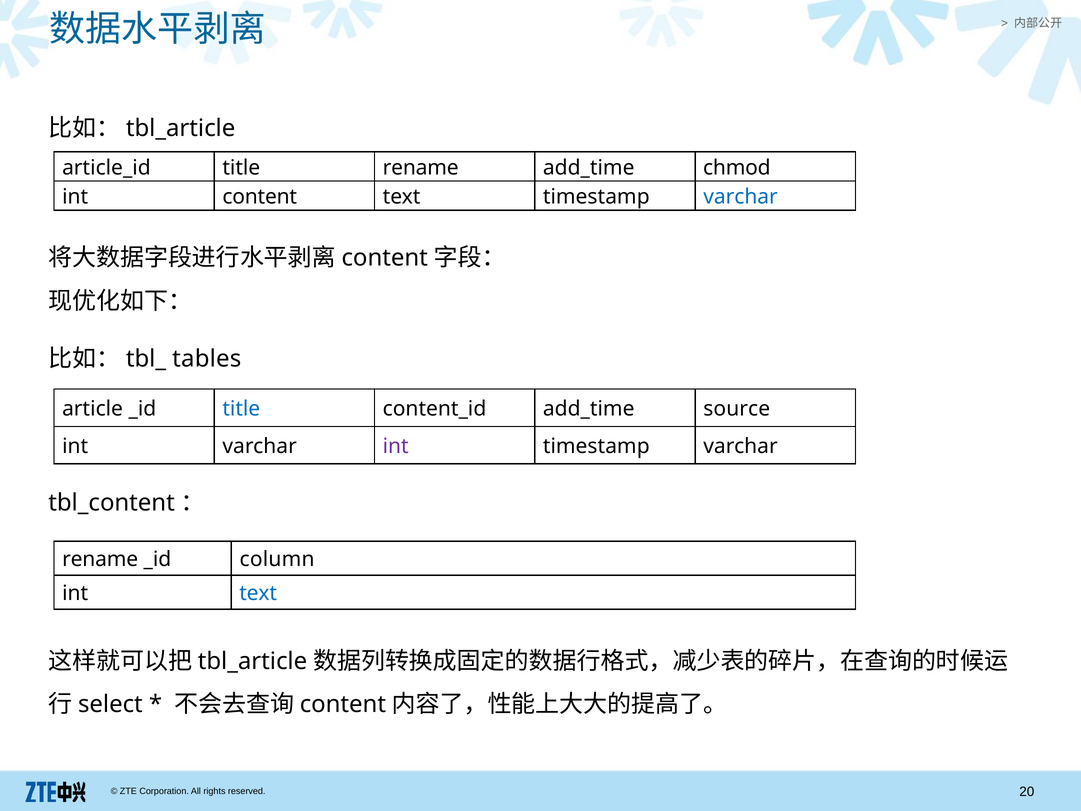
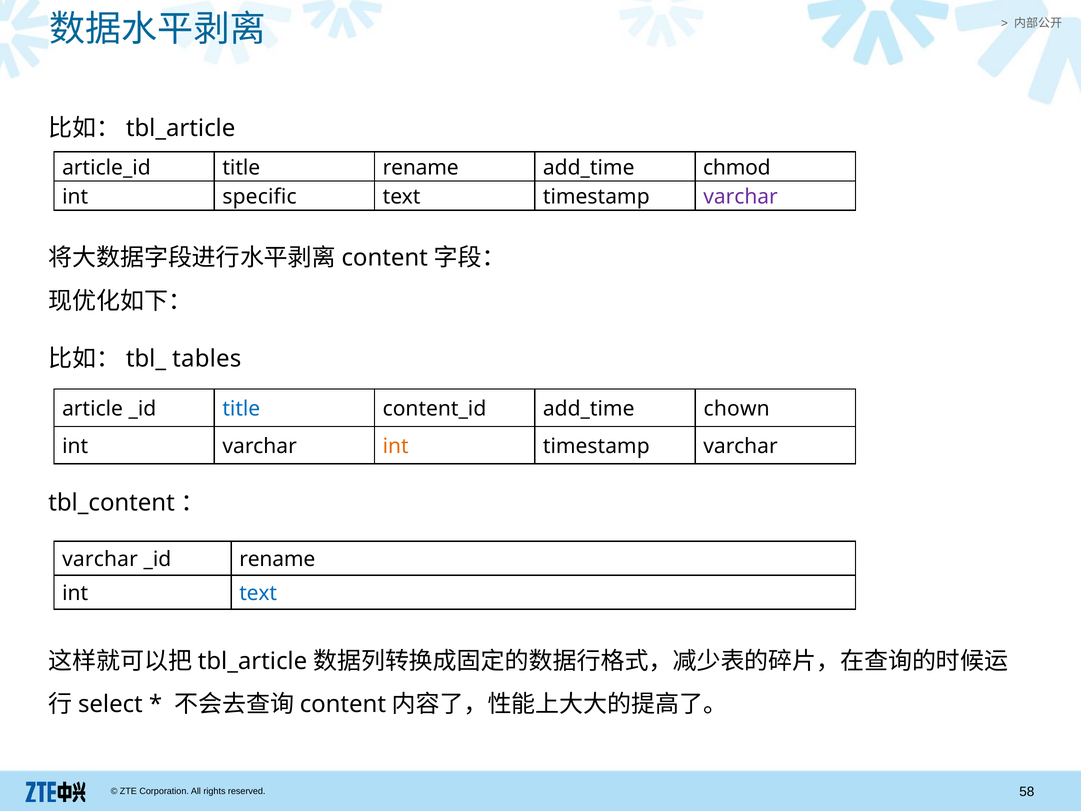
content: content -> specific (260, 197)
varchar colour: blue -> purple (741, 197)
source: source -> chown (737, 409)
int colour: purple -> orange (396, 446)
rename: rename -> varchar (100, 559)
column: column -> rename (277, 559)
20: 20 -> 58 (1027, 792)
